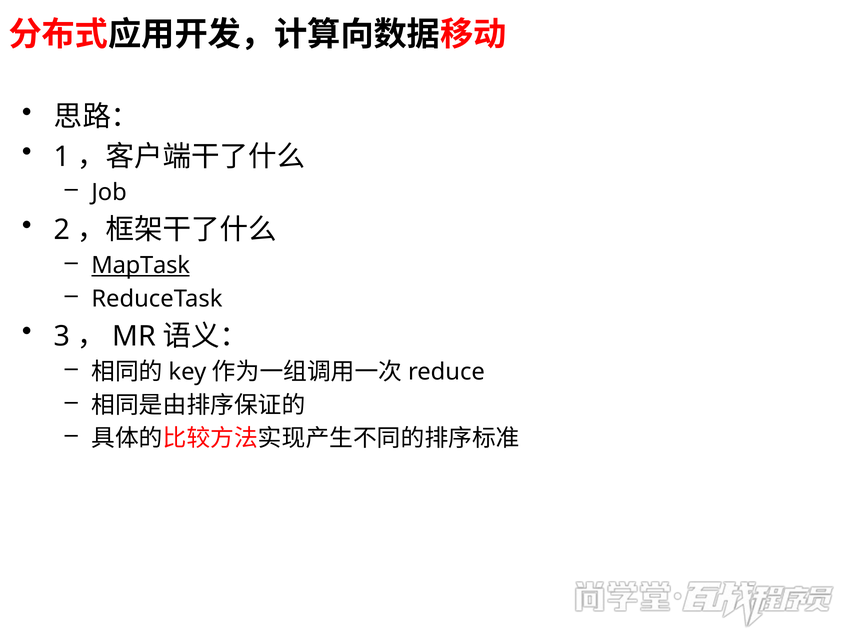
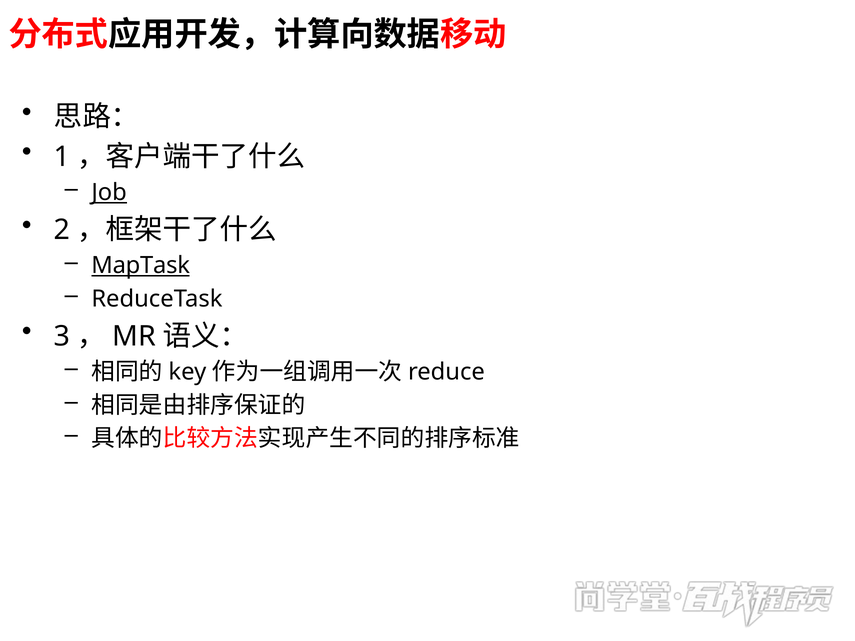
Job underline: none -> present (109, 193)
